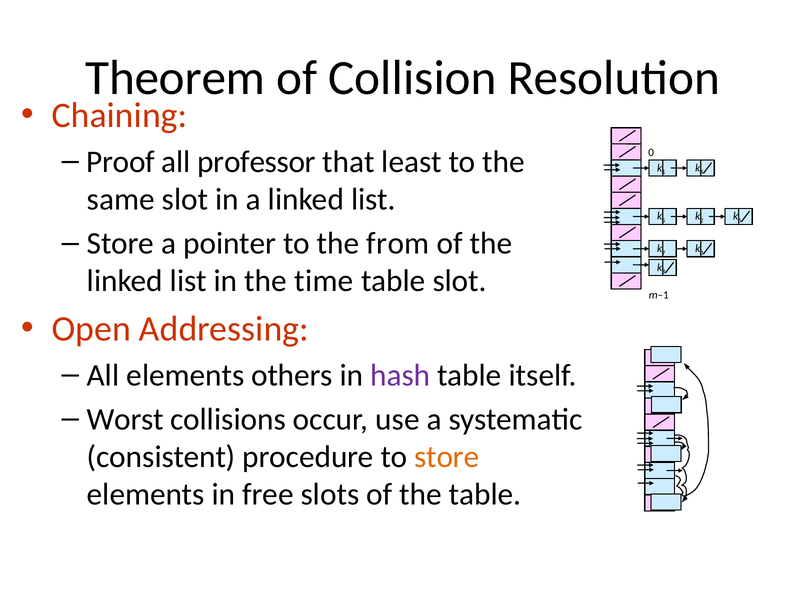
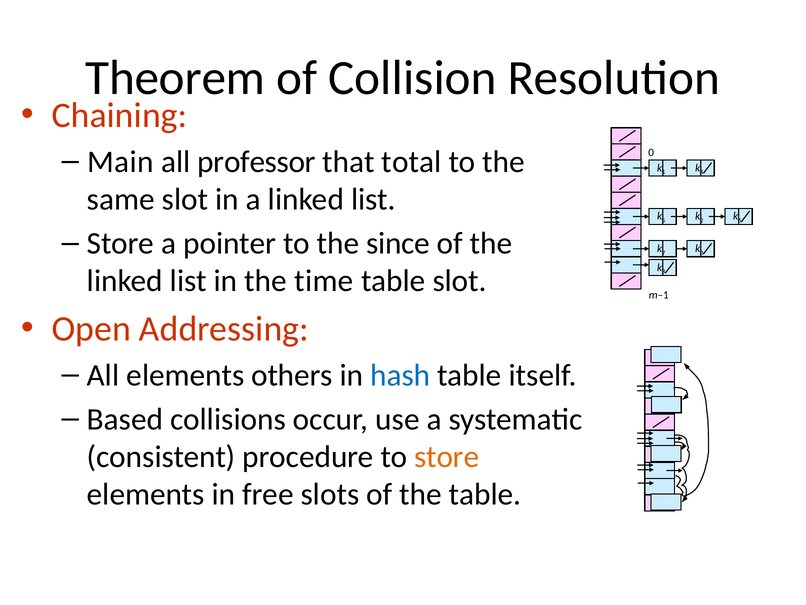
Proof: Proof -> Main (120, 162)
least: least -> total (411, 162)
from: from -> since (398, 243)
hash colour: purple -> blue (400, 375)
Worst: Worst -> Based (125, 419)
